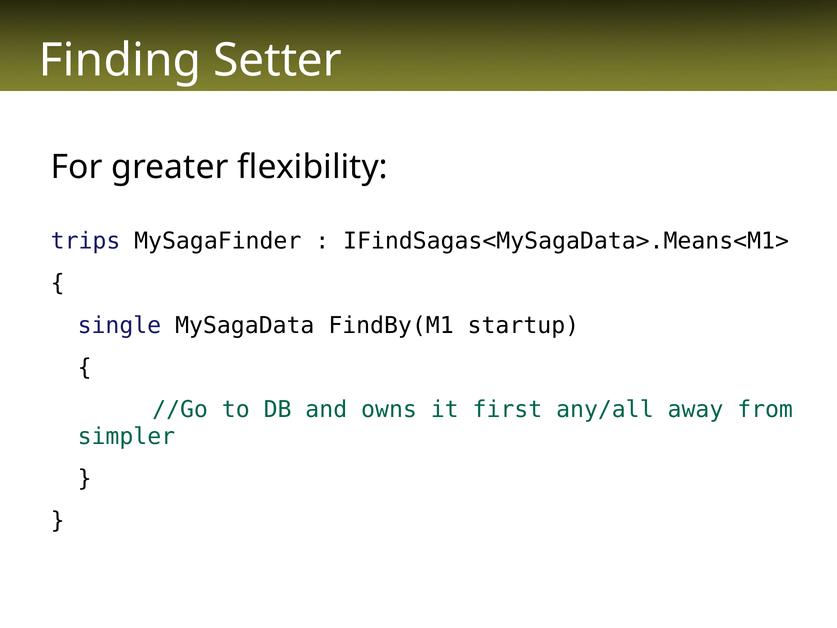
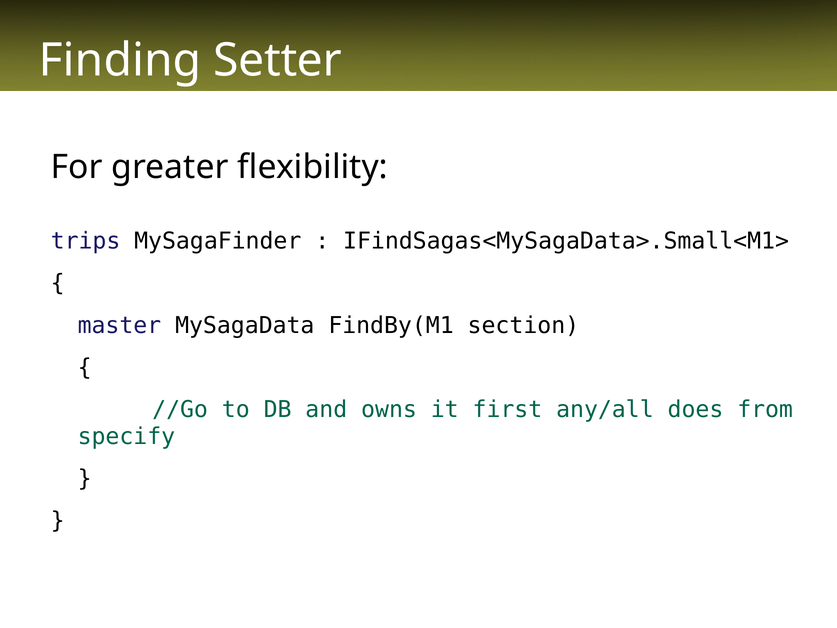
IFindSagas<MySagaData>.Means<M1>: IFindSagas<MySagaData>.Means<M1> -> IFindSagas<MySagaData>.Small<M1> (566, 241)
single: single -> master (119, 325)
startup: startup -> section (523, 325)
away: away -> does (695, 409)
simpler: simpler -> specify (126, 436)
